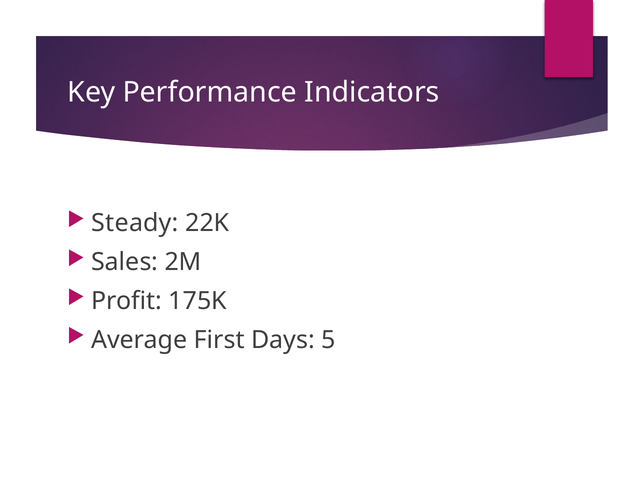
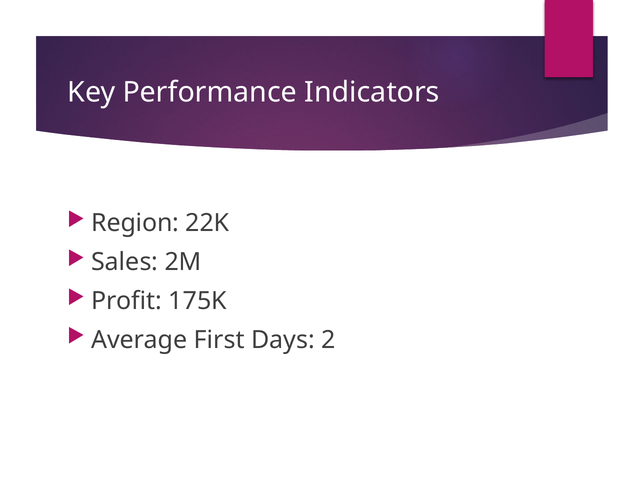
Steady: Steady -> Region (135, 223)
5: 5 -> 2 (328, 340)
